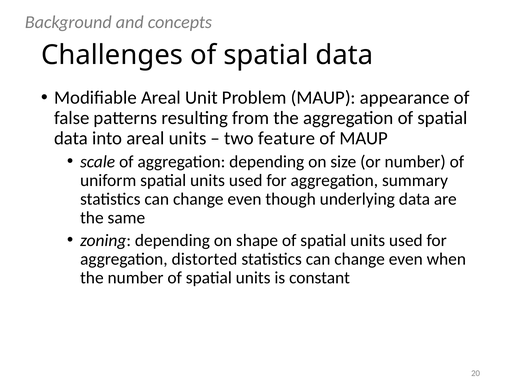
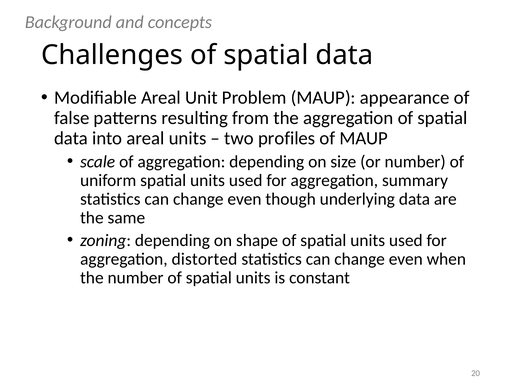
feature: feature -> profiles (287, 138)
